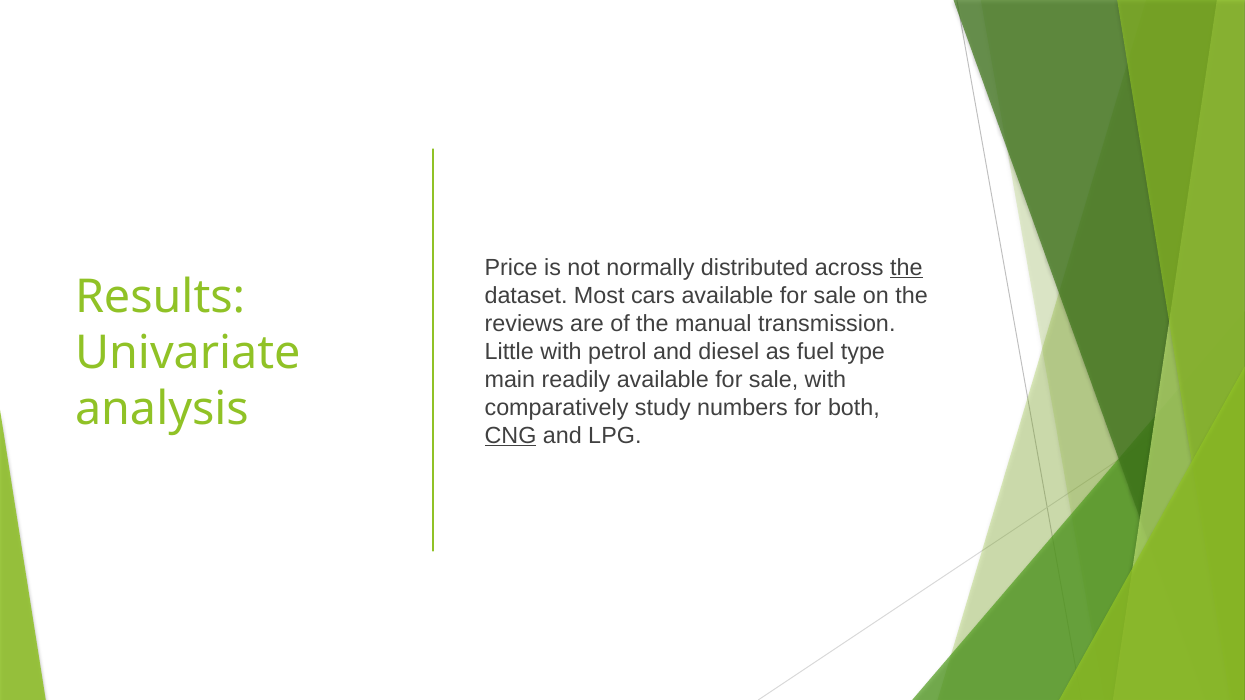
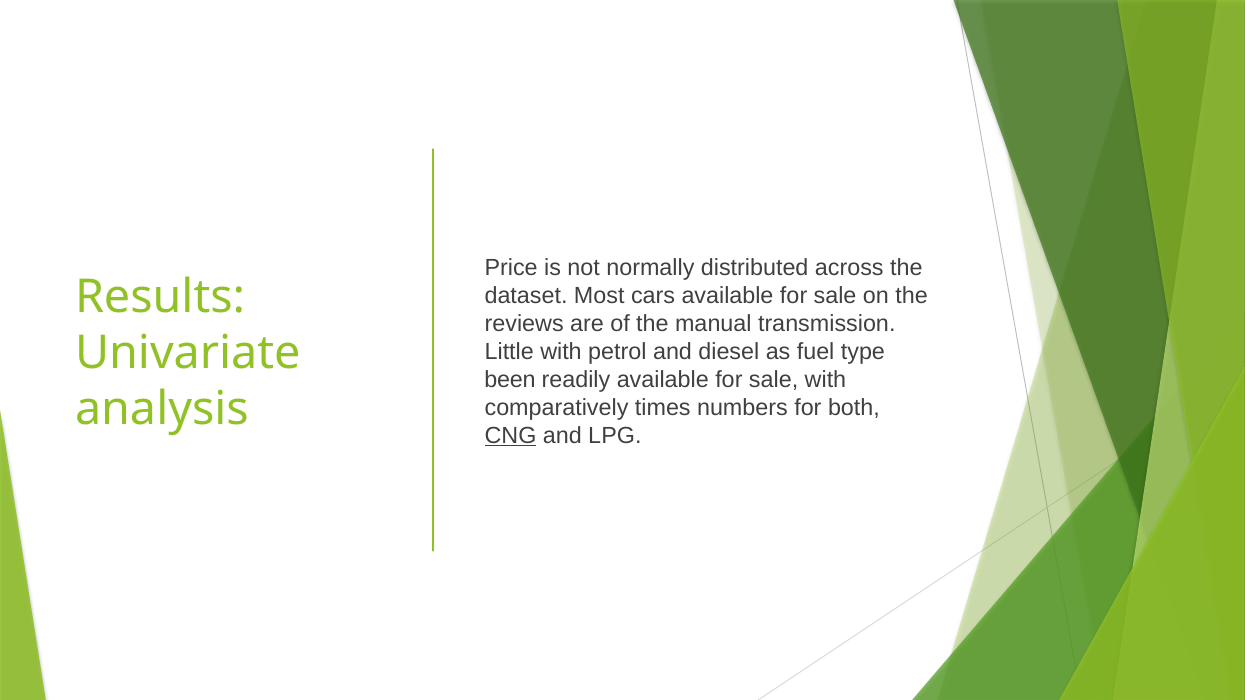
the underline: present -> none (906, 268)
main: main -> been (510, 380)
study: study -> times (663, 408)
